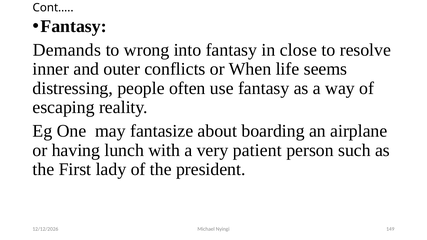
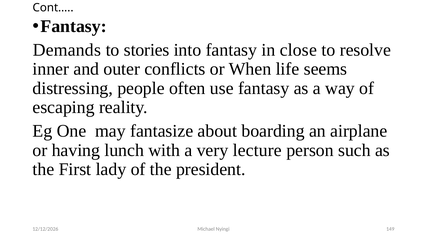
wrong: wrong -> stories (147, 50)
patient: patient -> lecture (257, 150)
